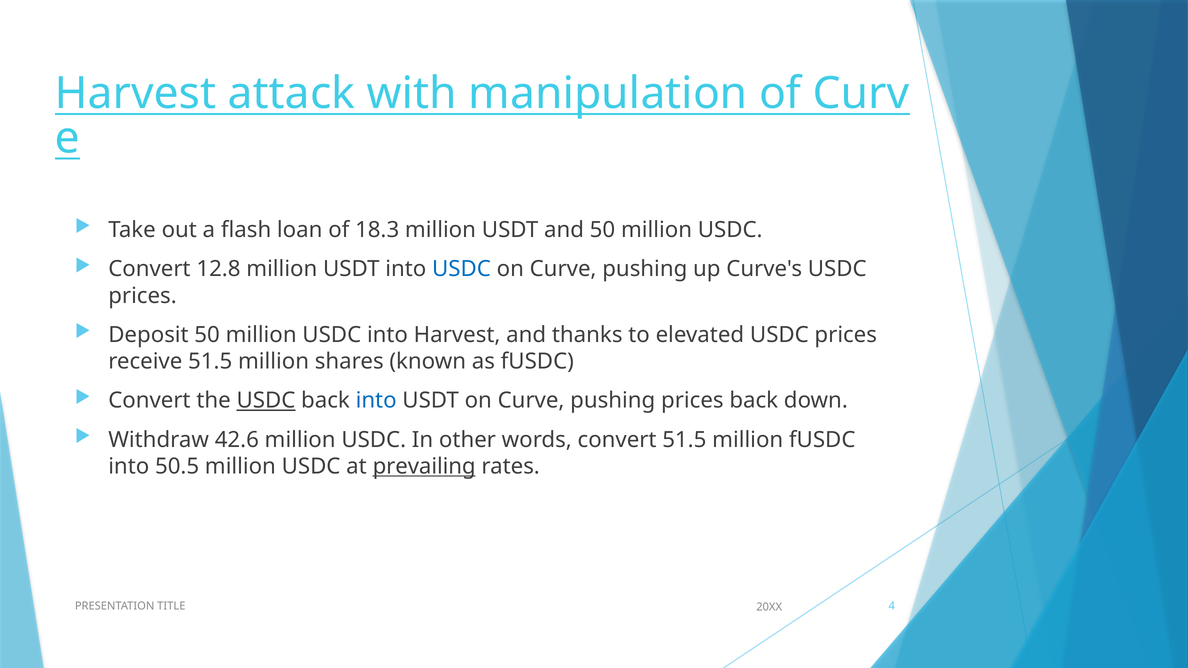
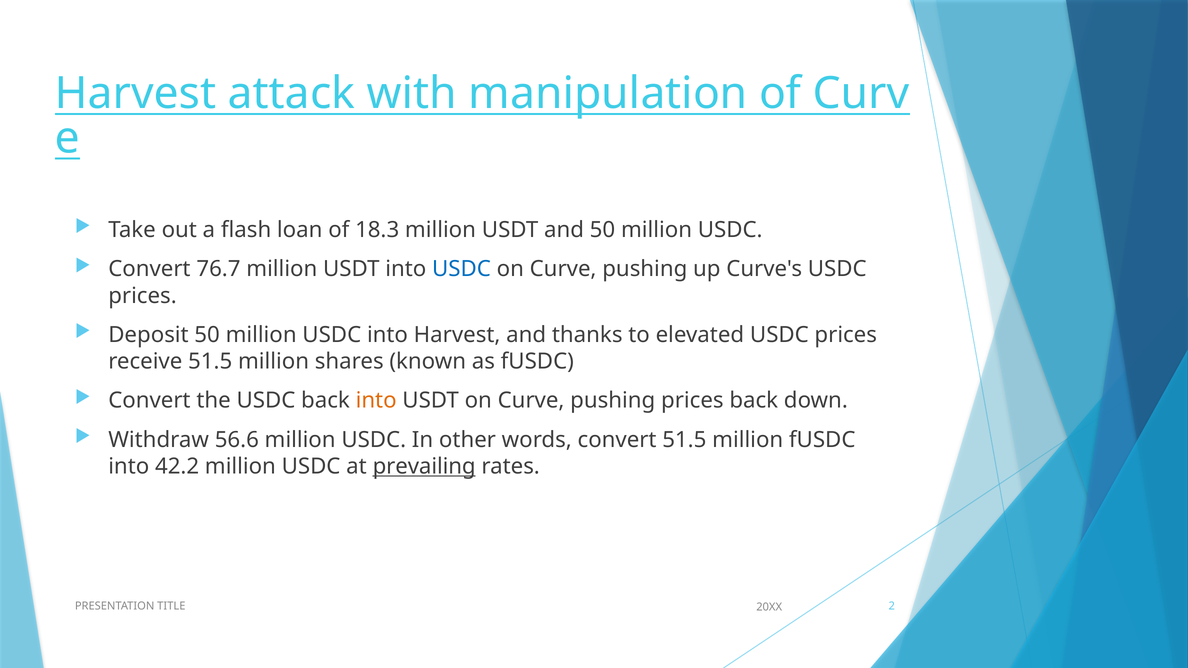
12.8: 12.8 -> 76.7 (218, 269)
USDC underline: present -> none (266, 401)
into colour: blue -> orange (376, 401)
42.6: 42.6 -> 56.6 (237, 440)
50.5: 50.5 -> 42.2 (177, 467)
4: 4 -> 2 (892, 606)
